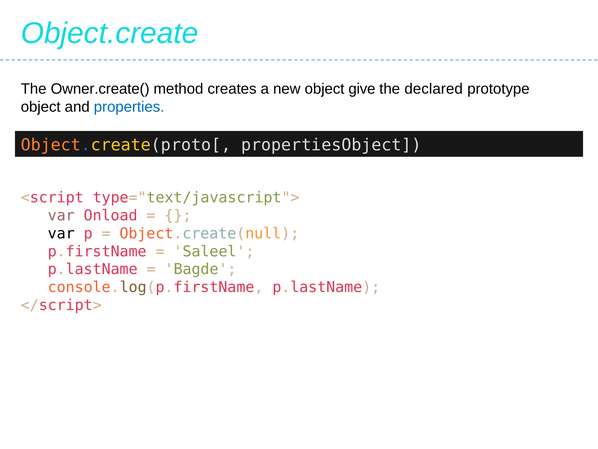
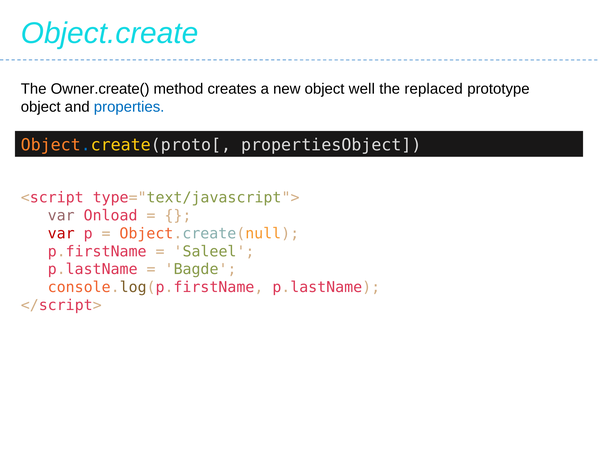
give: give -> well (362, 89)
declared: declared -> replaced (434, 89)
var colour: black -> red (61, 233)
